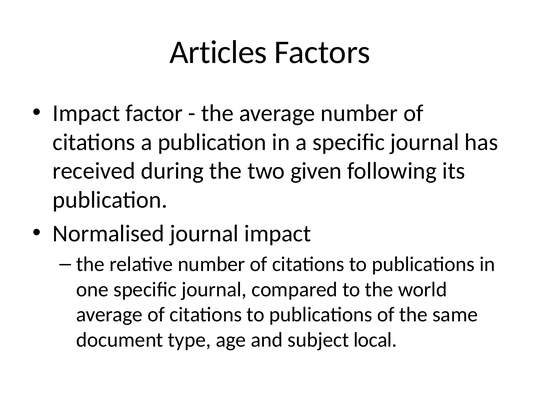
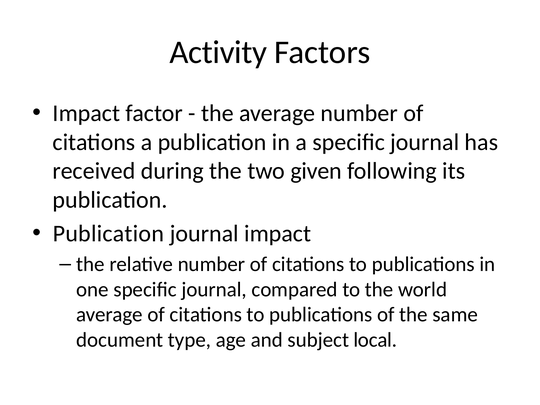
Articles: Articles -> Activity (218, 52)
Normalised: Normalised -> Publication (108, 233)
